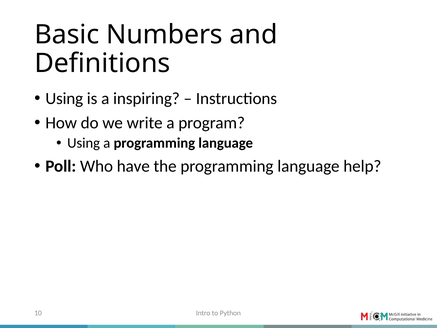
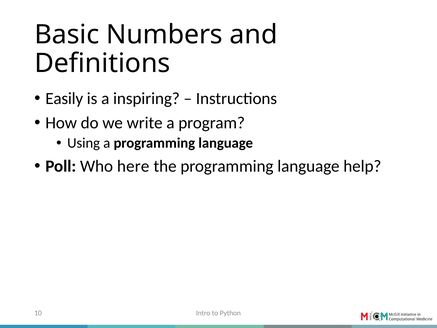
Using: Using -> Easily (64, 99)
have: have -> here (133, 166)
